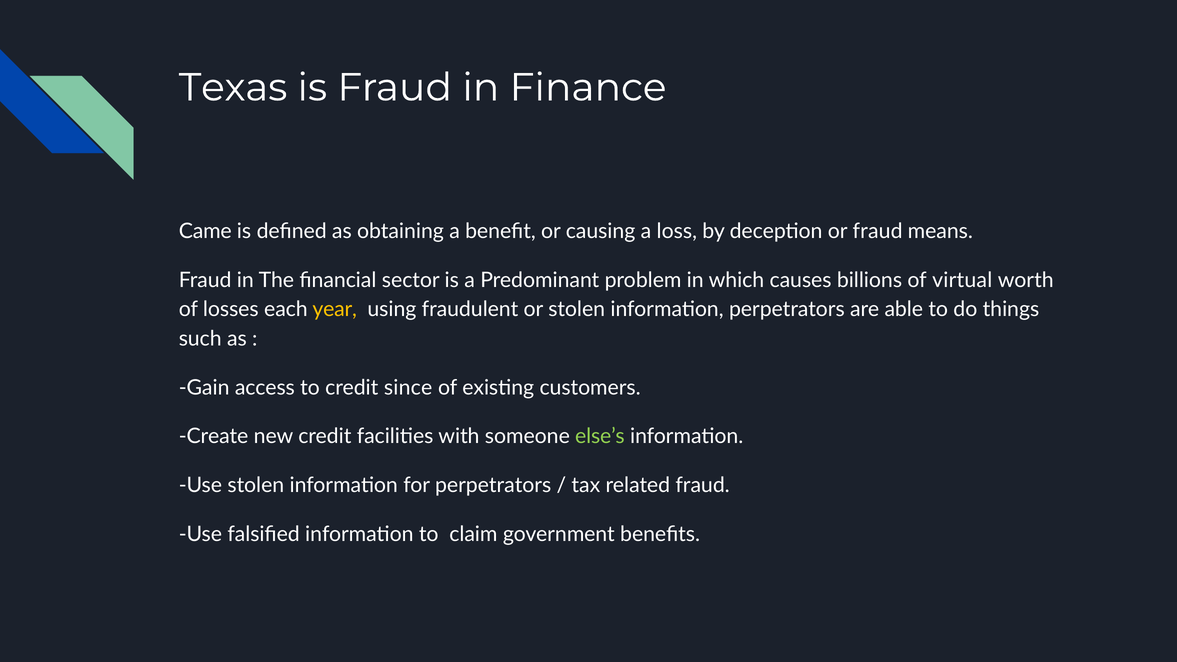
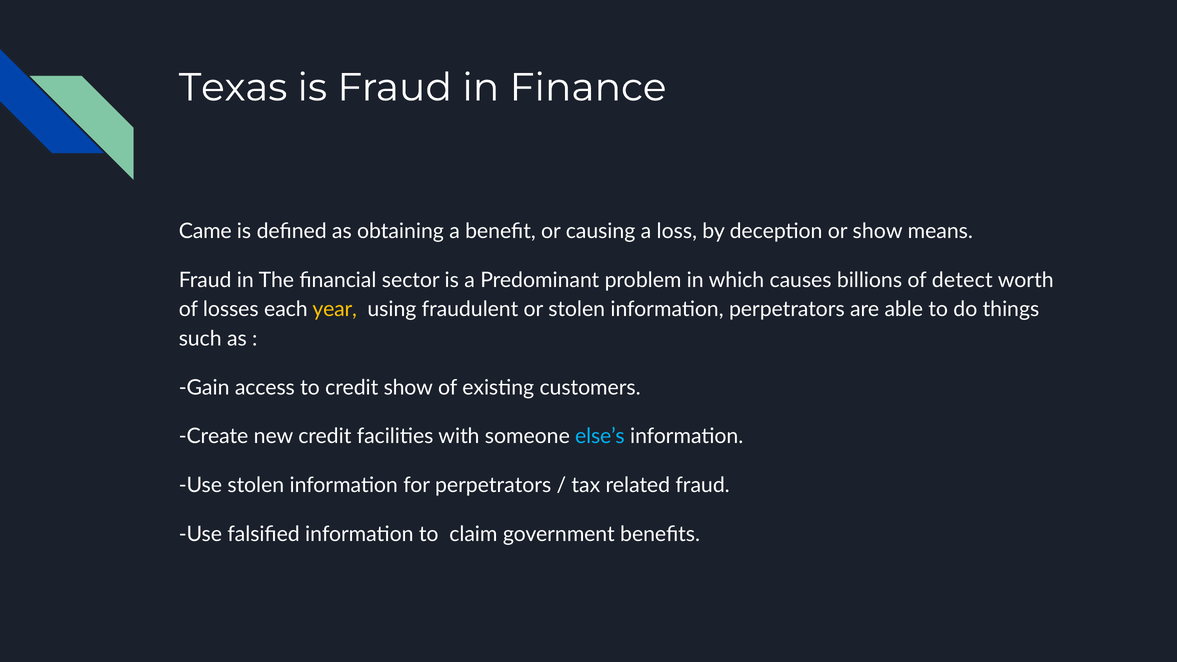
or fraud: fraud -> show (878, 231)
virtual: virtual -> detect (962, 280)
credit since: since -> show (408, 388)
else’s colour: light green -> light blue (600, 437)
